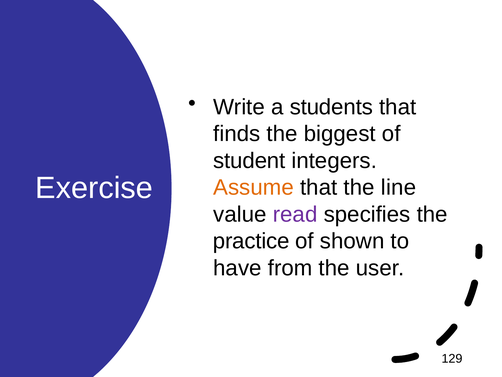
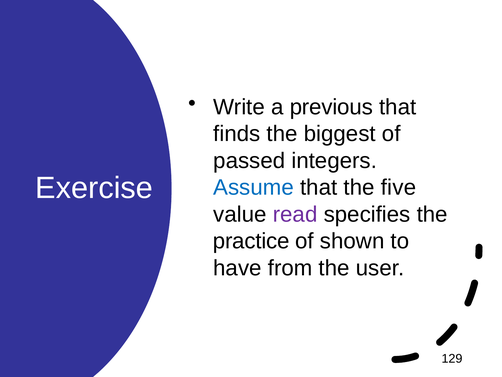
students: students -> previous (331, 107)
student: student -> passed (249, 161)
Assume colour: orange -> blue (254, 187)
line: line -> five (399, 187)
